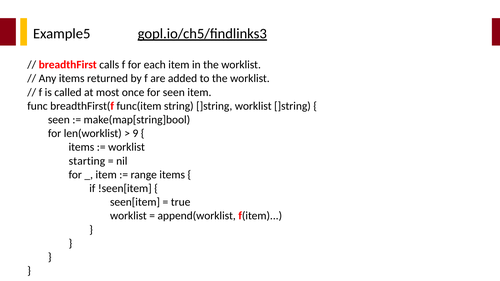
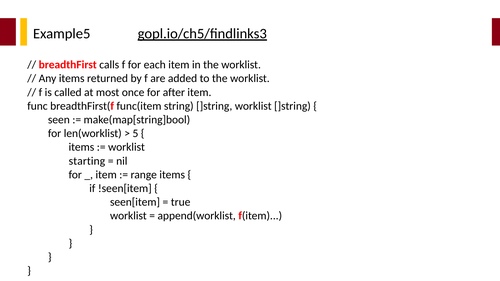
for seen: seen -> after (174, 92)
9: 9 -> 5 (135, 134)
